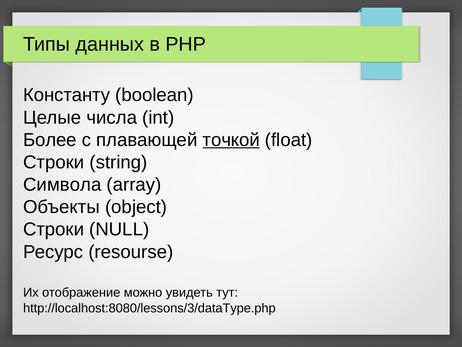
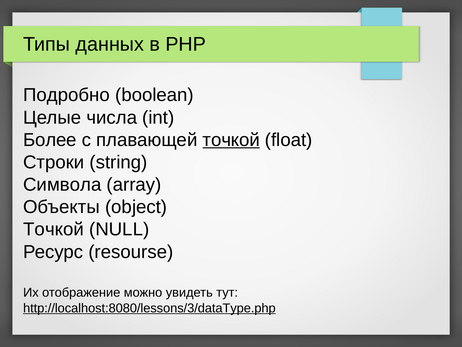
Константу: Константу -> Подробно (66, 95)
Строки: Строки -> Точкой (54, 229)
http://localhost:8080/lessons/3/dataType.php underline: none -> present (149, 308)
